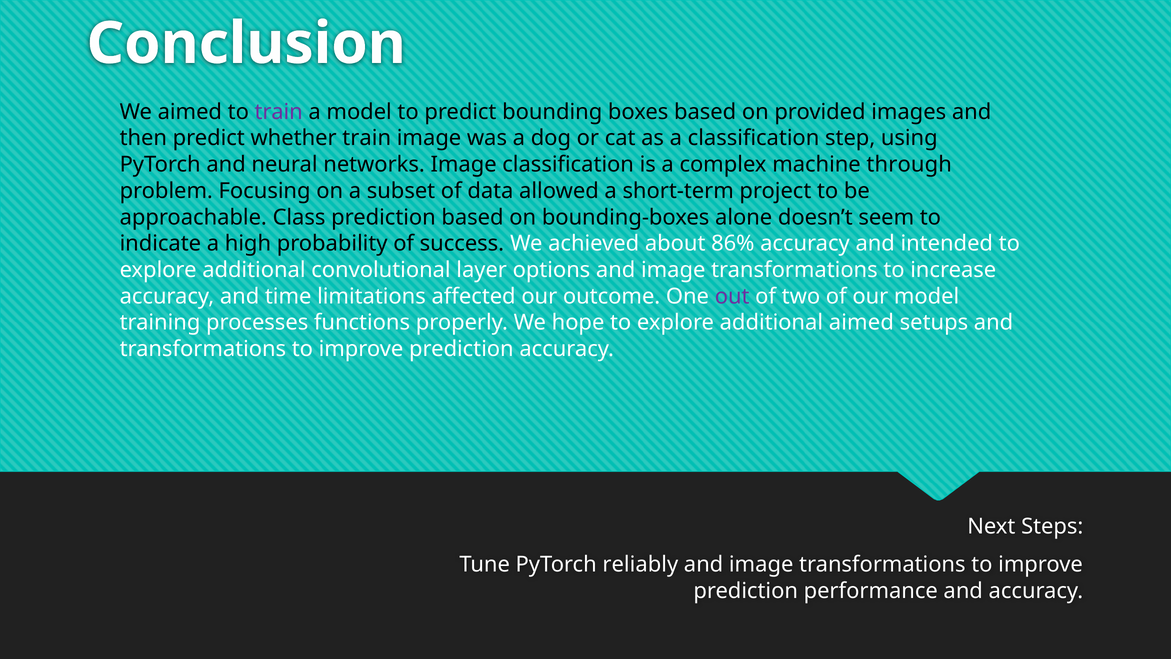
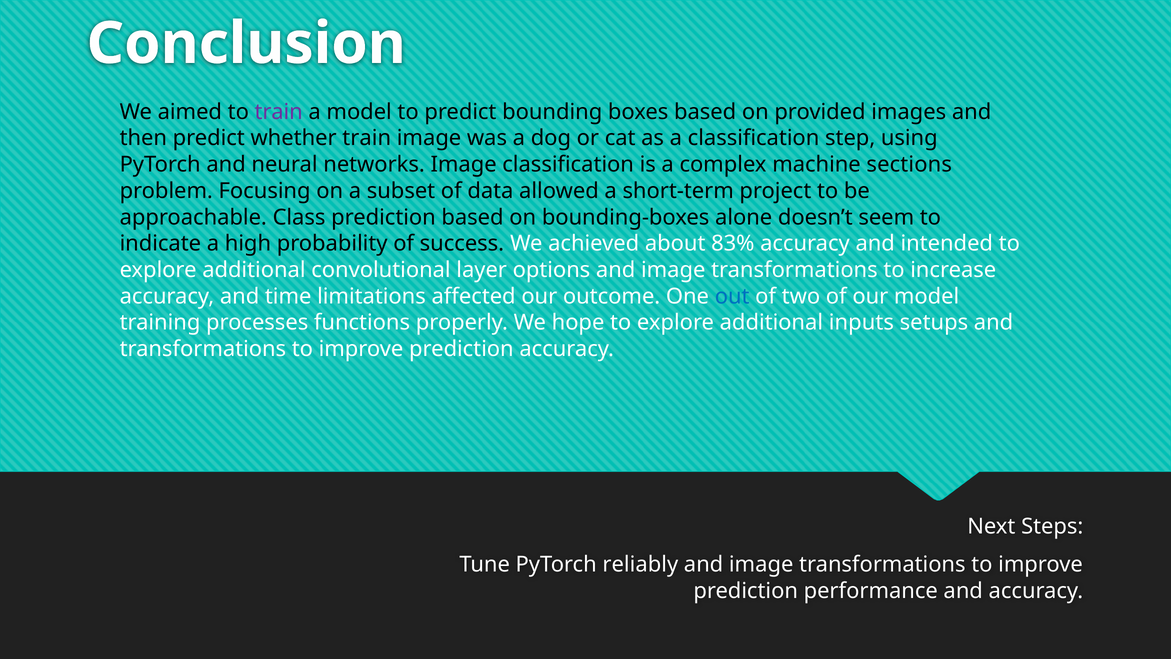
through: through -> sections (909, 164)
86%: 86% -> 83% (733, 244)
out colour: purple -> blue (732, 296)
additional aimed: aimed -> inputs (861, 323)
